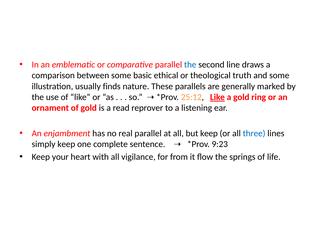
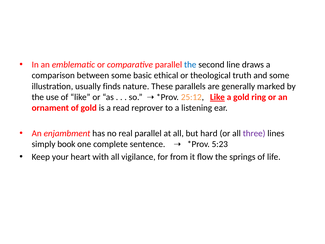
but keep: keep -> hard (209, 133)
three colour: blue -> purple (254, 133)
simply keep: keep -> book (66, 144)
9:23: 9:23 -> 5:23 (220, 144)
